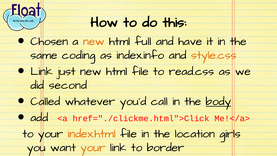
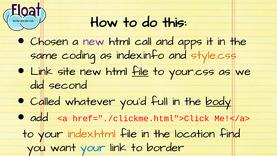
new colour: orange -> purple (94, 41)
full: full -> call (143, 41)
have: have -> apps (190, 41)
just: just -> site (67, 71)
file underline: none -> present (140, 71)
read.css: read.css -> your.css (192, 71)
call: call -> full (159, 101)
girls: girls -> find (230, 134)
your colour: orange -> blue (93, 147)
